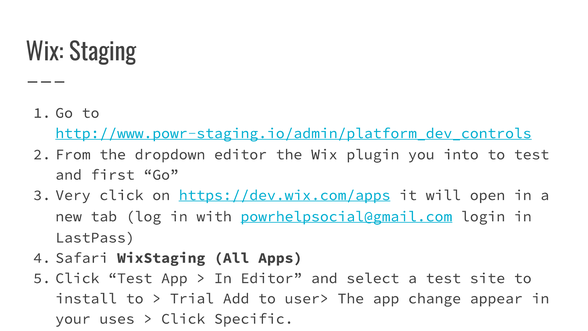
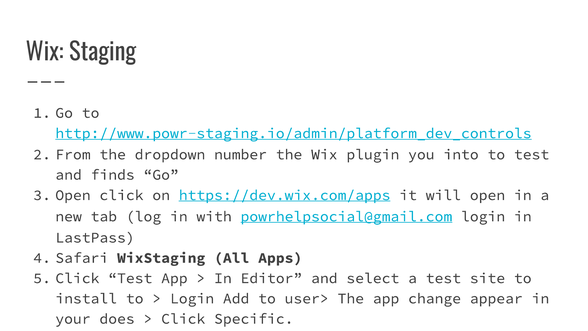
dropdown editor: editor -> number (241, 154)
first: first -> finds (113, 175)
Very: Very -> Open (73, 195)
Trial: Trial -> Login (192, 298)
uses: uses -> does (117, 319)
